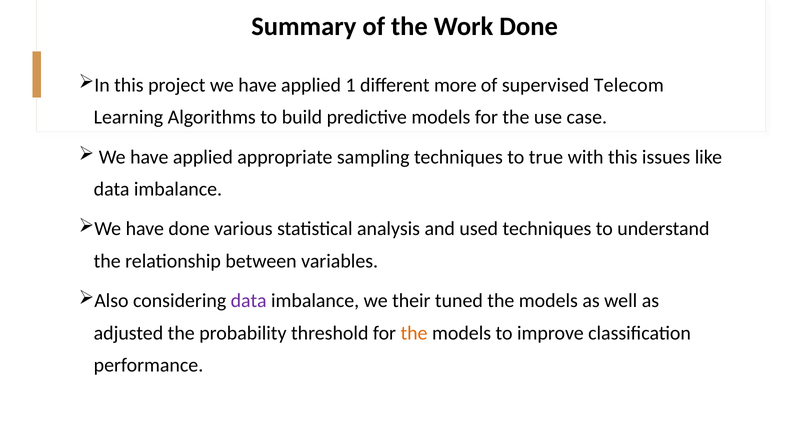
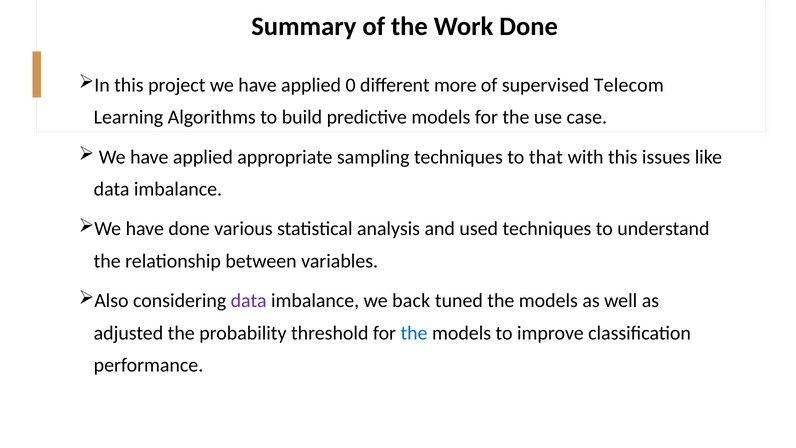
1: 1 -> 0 (351, 85)
true: true -> that (546, 157)
their: their -> back (411, 301)
the colour: orange -> blue (414, 333)
